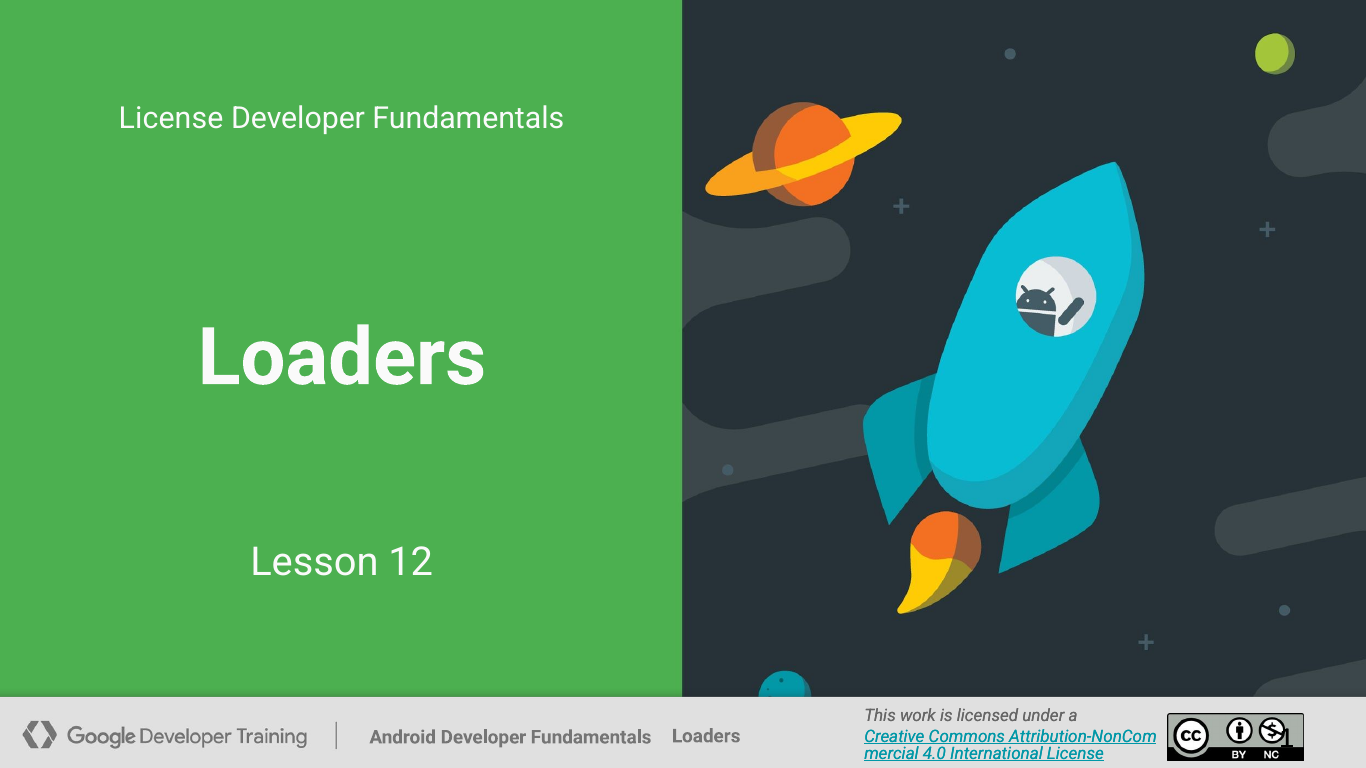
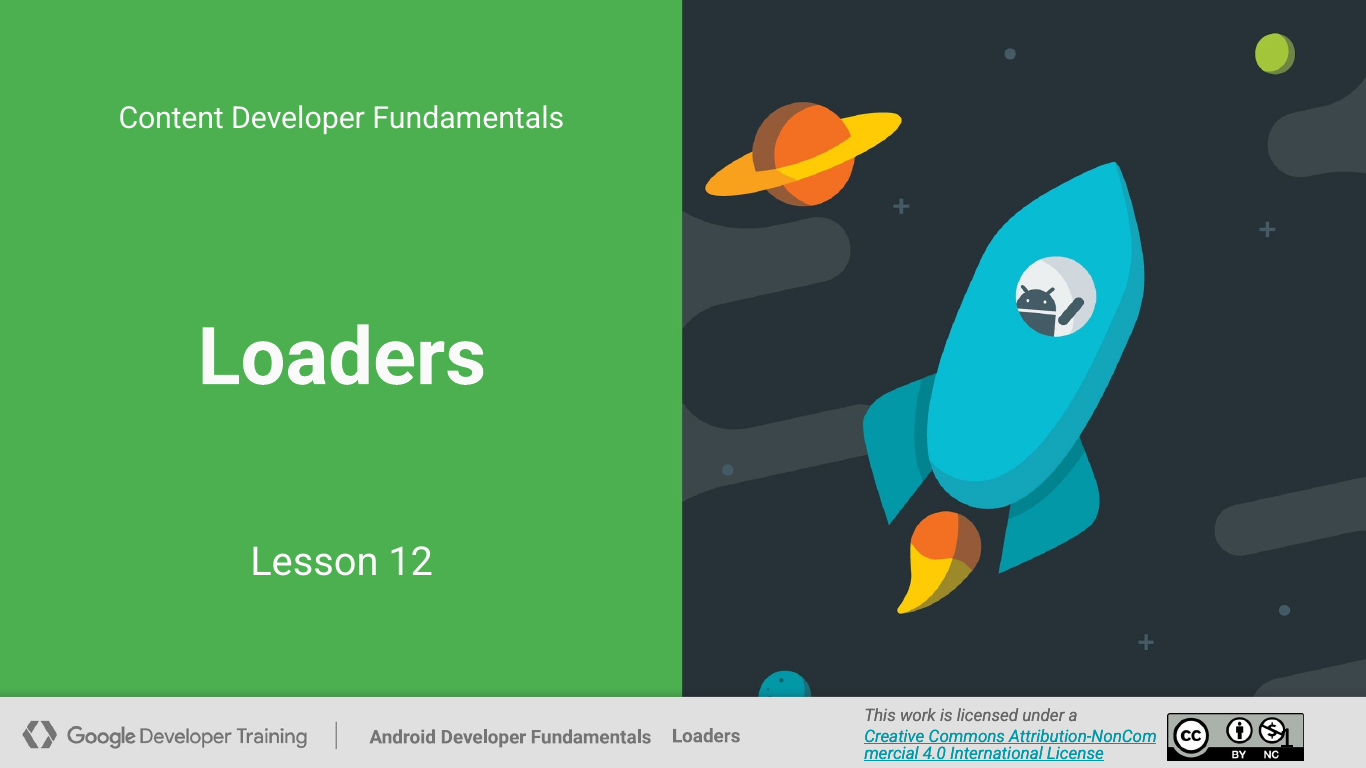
License: License -> Content (171, 118)
